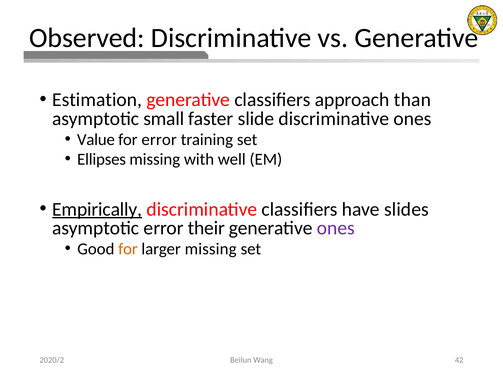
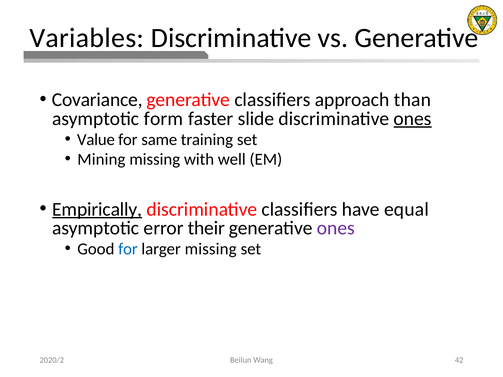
Observed: Observed -> Variables (87, 38)
Estimation: Estimation -> Covariance (97, 100)
small: small -> form (164, 119)
ones underline: none -> present (413, 119)
for error: error -> same (159, 140)
Ellipses: Ellipses -> Mining (101, 159)
slides: slides -> equal (406, 209)
for colour: orange -> blue (128, 249)
